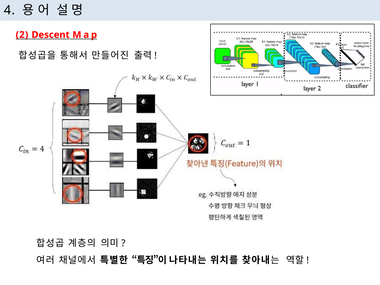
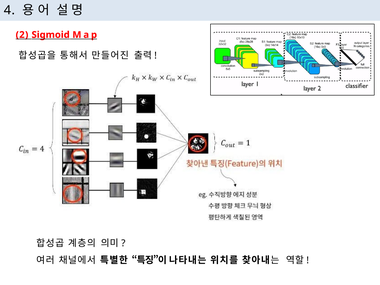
Descent: Descent -> Sigmoid (51, 35)
